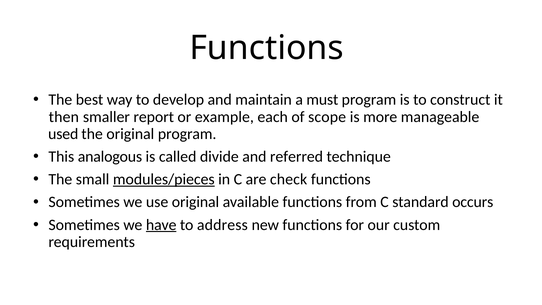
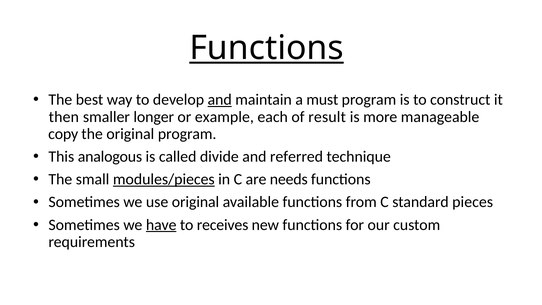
Functions underline: none -> present (267, 48)
and underline: none -> present (220, 100)
report: report -> longer (154, 117)
scope: scope -> result (327, 117)
used: used -> copy (63, 134)
check: check -> needs (289, 179)
occurs: occurs -> pieces (473, 202)
address: address -> receives (223, 225)
